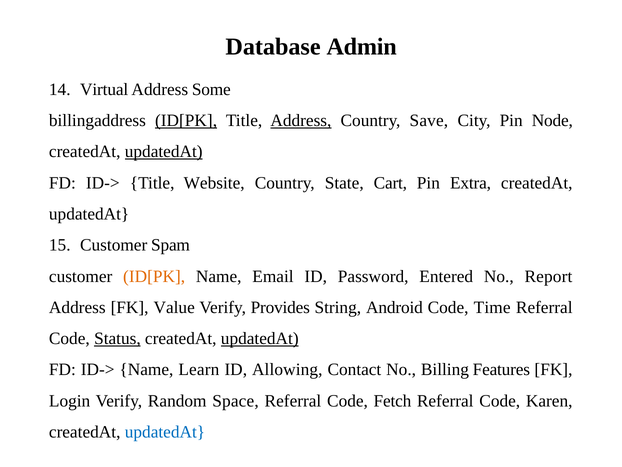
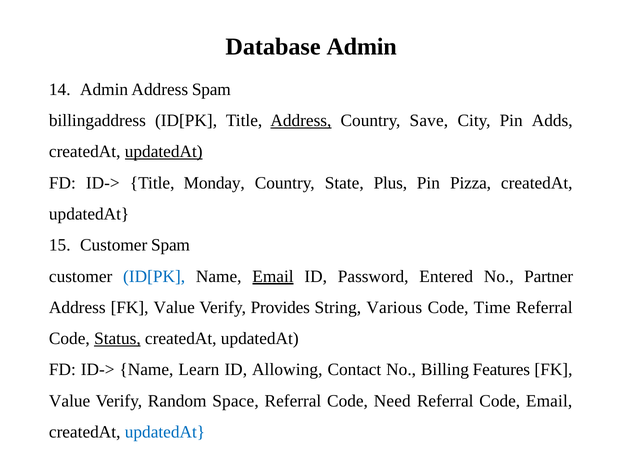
Virtual: Virtual -> Admin (104, 89)
Address Some: Some -> Spam (211, 89)
ID[PK underline: present -> none (186, 121)
Node: Node -> Adds (552, 121)
Website: Website -> Monday (214, 183)
Cart: Cart -> Plus (390, 183)
Extra: Extra -> Pizza (471, 183)
ID[PK colour: orange -> blue (154, 276)
Email underline: none -> present (273, 276)
Report: Report -> Partner (549, 276)
Android: Android -> Various (394, 307)
updatedAt underline: present -> none (260, 338)
Login: Login -> Value (70, 400)
Fetch: Fetch -> Need (392, 400)
Code Karen: Karen -> Email (549, 400)
